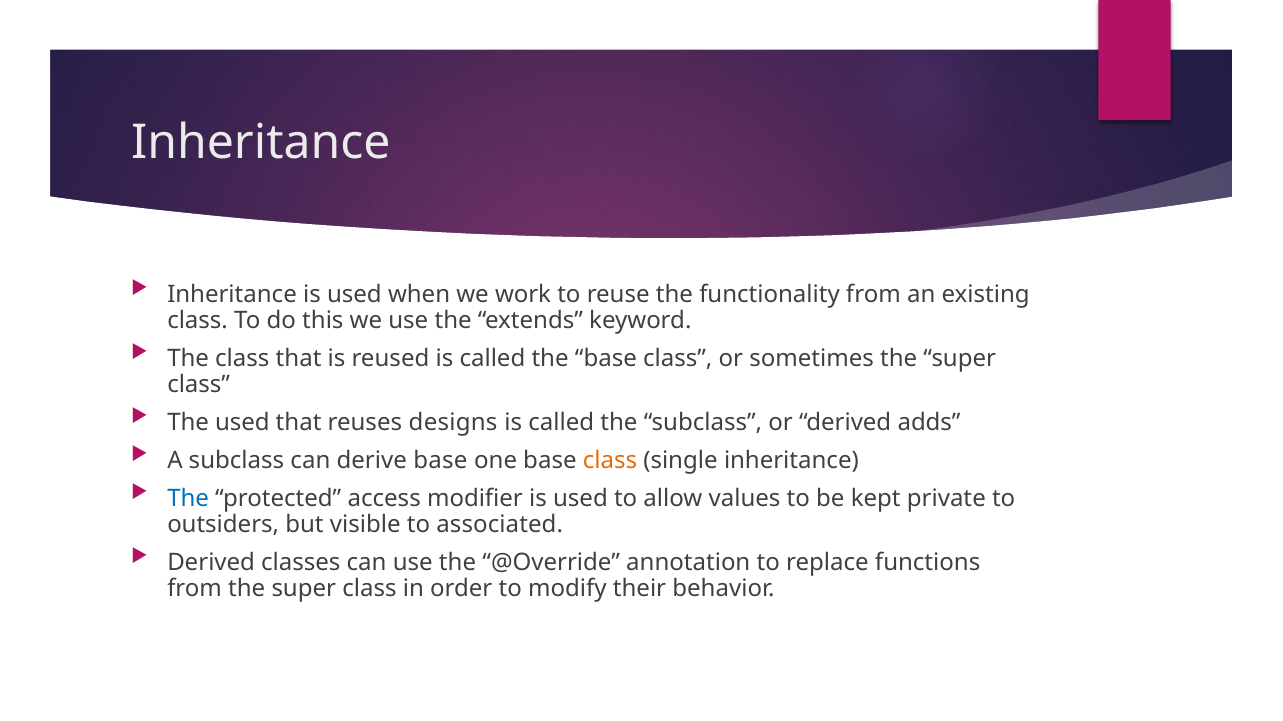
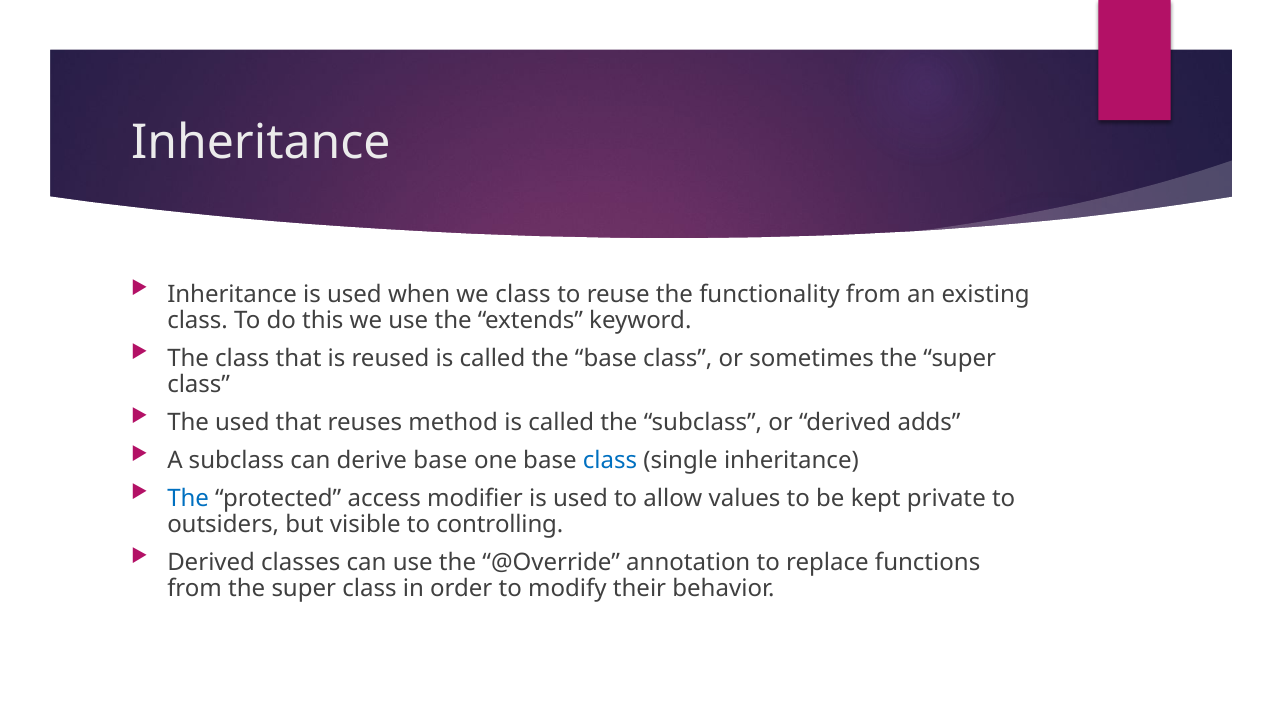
we work: work -> class (523, 295)
designs: designs -> method (453, 423)
class colour: orange -> blue (610, 461)
associated: associated -> controlling (500, 525)
